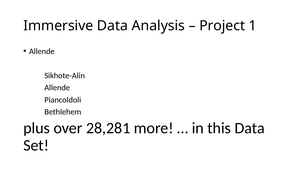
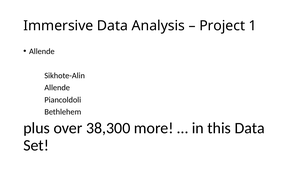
28,281: 28,281 -> 38,300 (108, 128)
